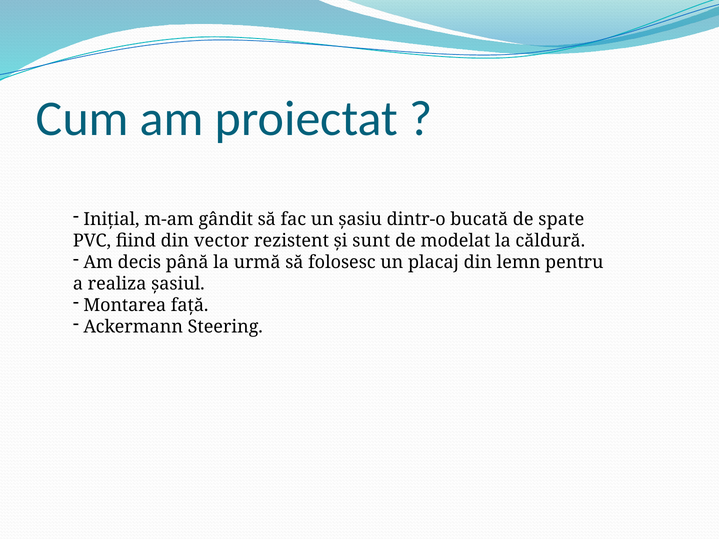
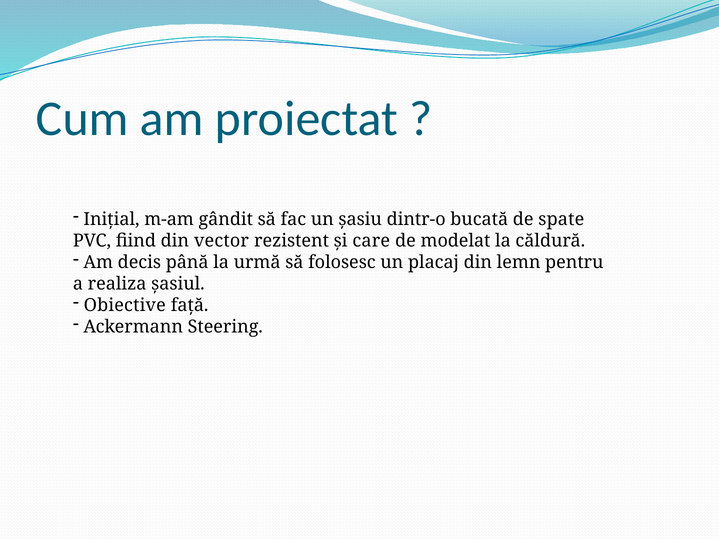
sunt: sunt -> care (371, 241)
Montarea: Montarea -> Obiective (125, 306)
